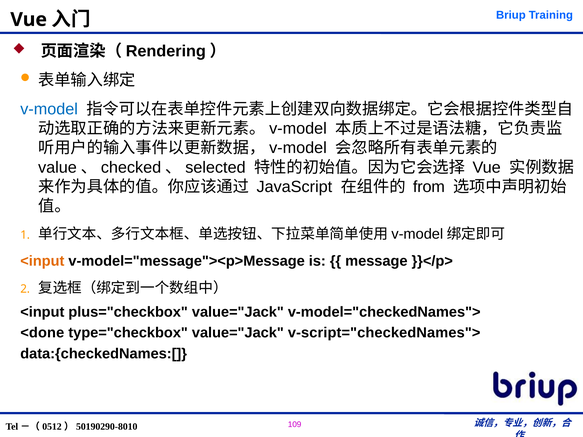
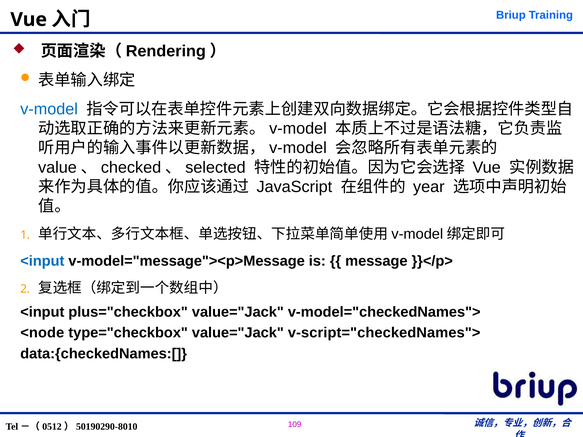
from: from -> year (429, 187)
<input colour: orange -> blue (42, 261)
<done: <done -> <node (42, 333)
